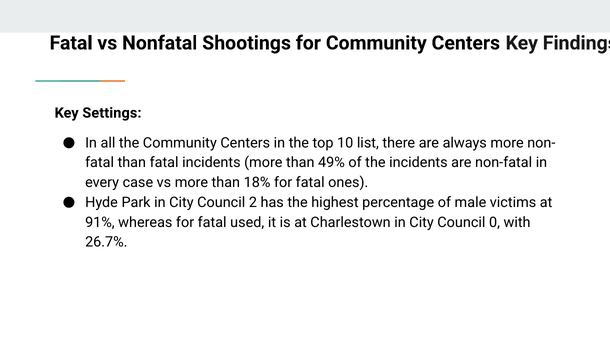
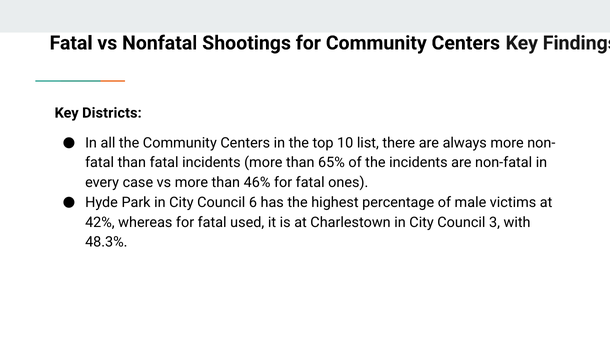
Settings: Settings -> Districts (112, 113)
49%: 49% -> 65% (331, 163)
18%: 18% -> 46% (257, 183)
2: 2 -> 6 (253, 203)
91%: 91% -> 42% (100, 222)
0: 0 -> 3 (495, 222)
26.7%: 26.7% -> 48.3% (106, 242)
